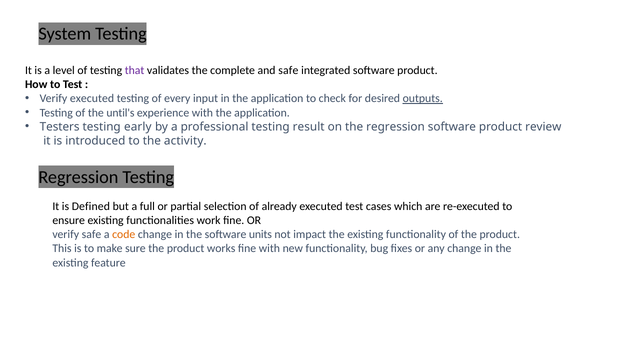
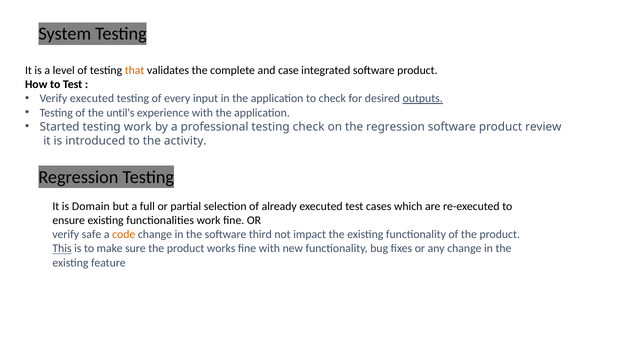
that colour: purple -> orange (135, 70)
and safe: safe -> case (288, 70)
Testers: Testers -> Started (60, 127)
testing early: early -> work (138, 127)
testing result: result -> check (309, 127)
Defined: Defined -> Domain (91, 206)
units: units -> third (260, 235)
This underline: none -> present (62, 249)
